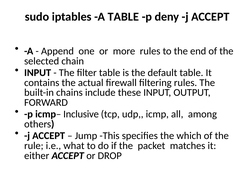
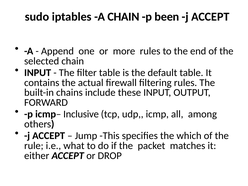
A TABLE: TABLE -> CHAIN (123, 17)
deny: deny -> been (167, 17)
